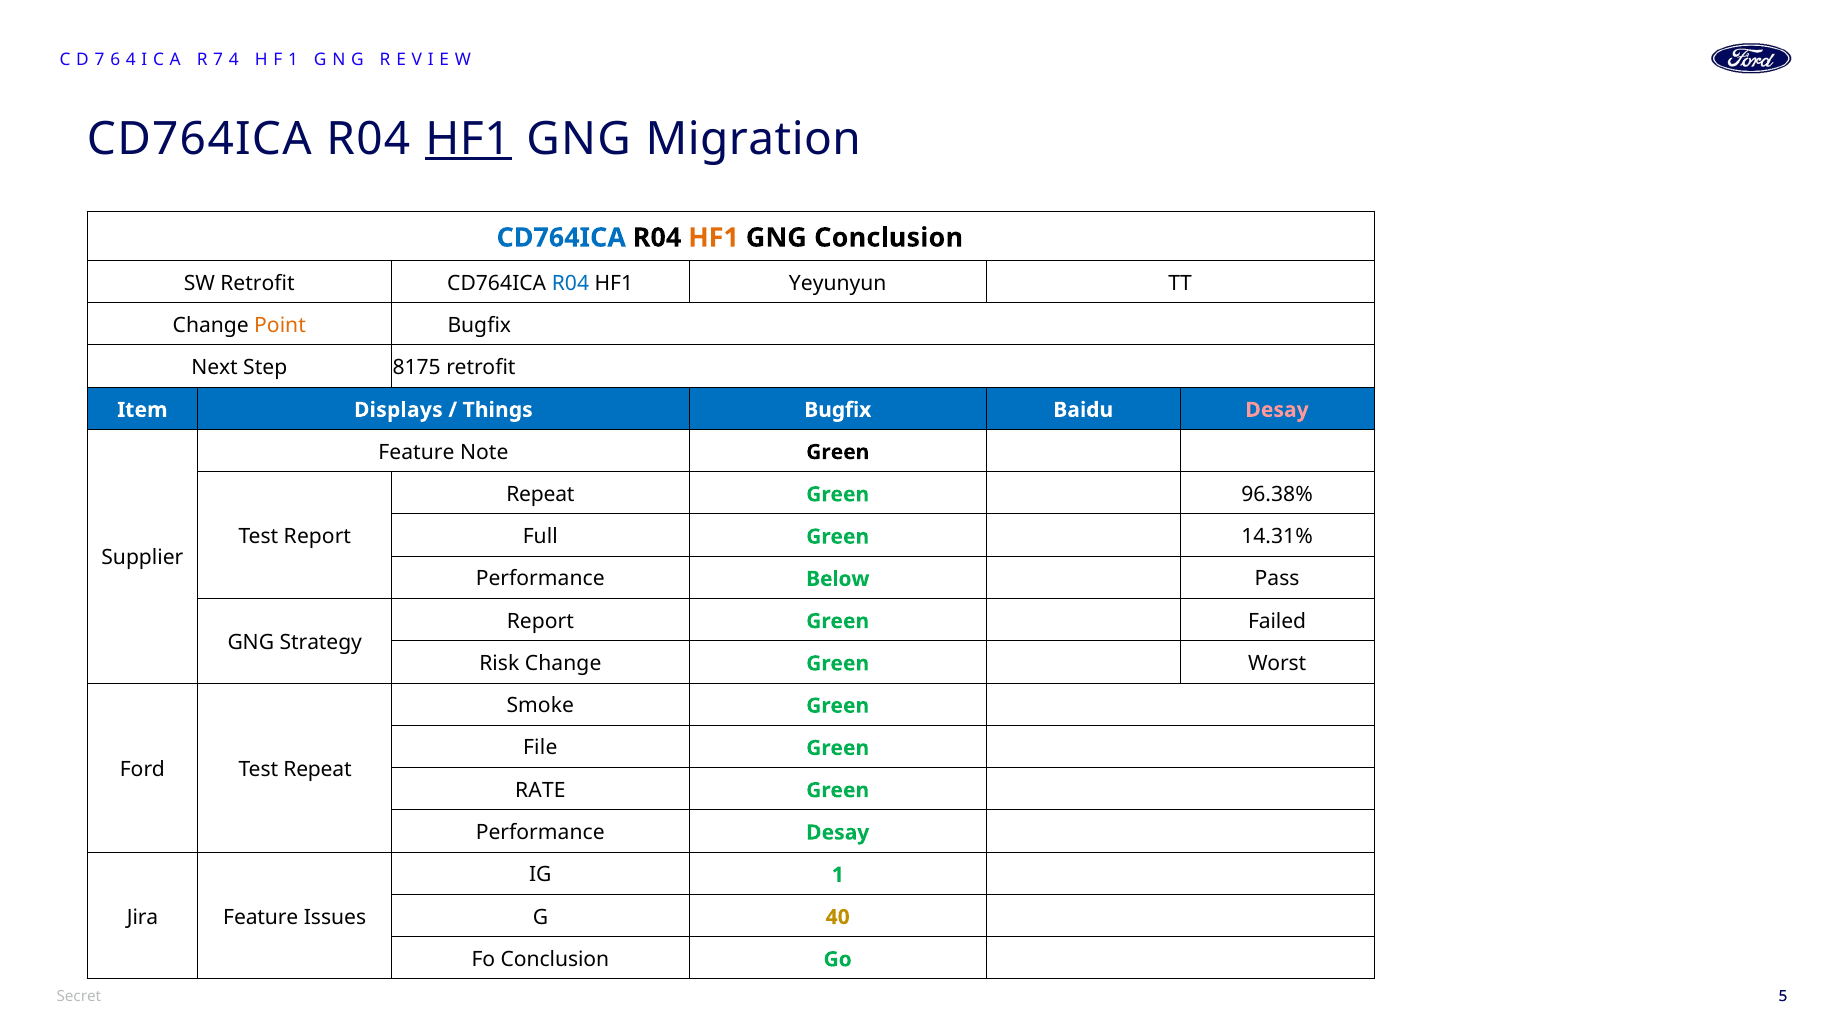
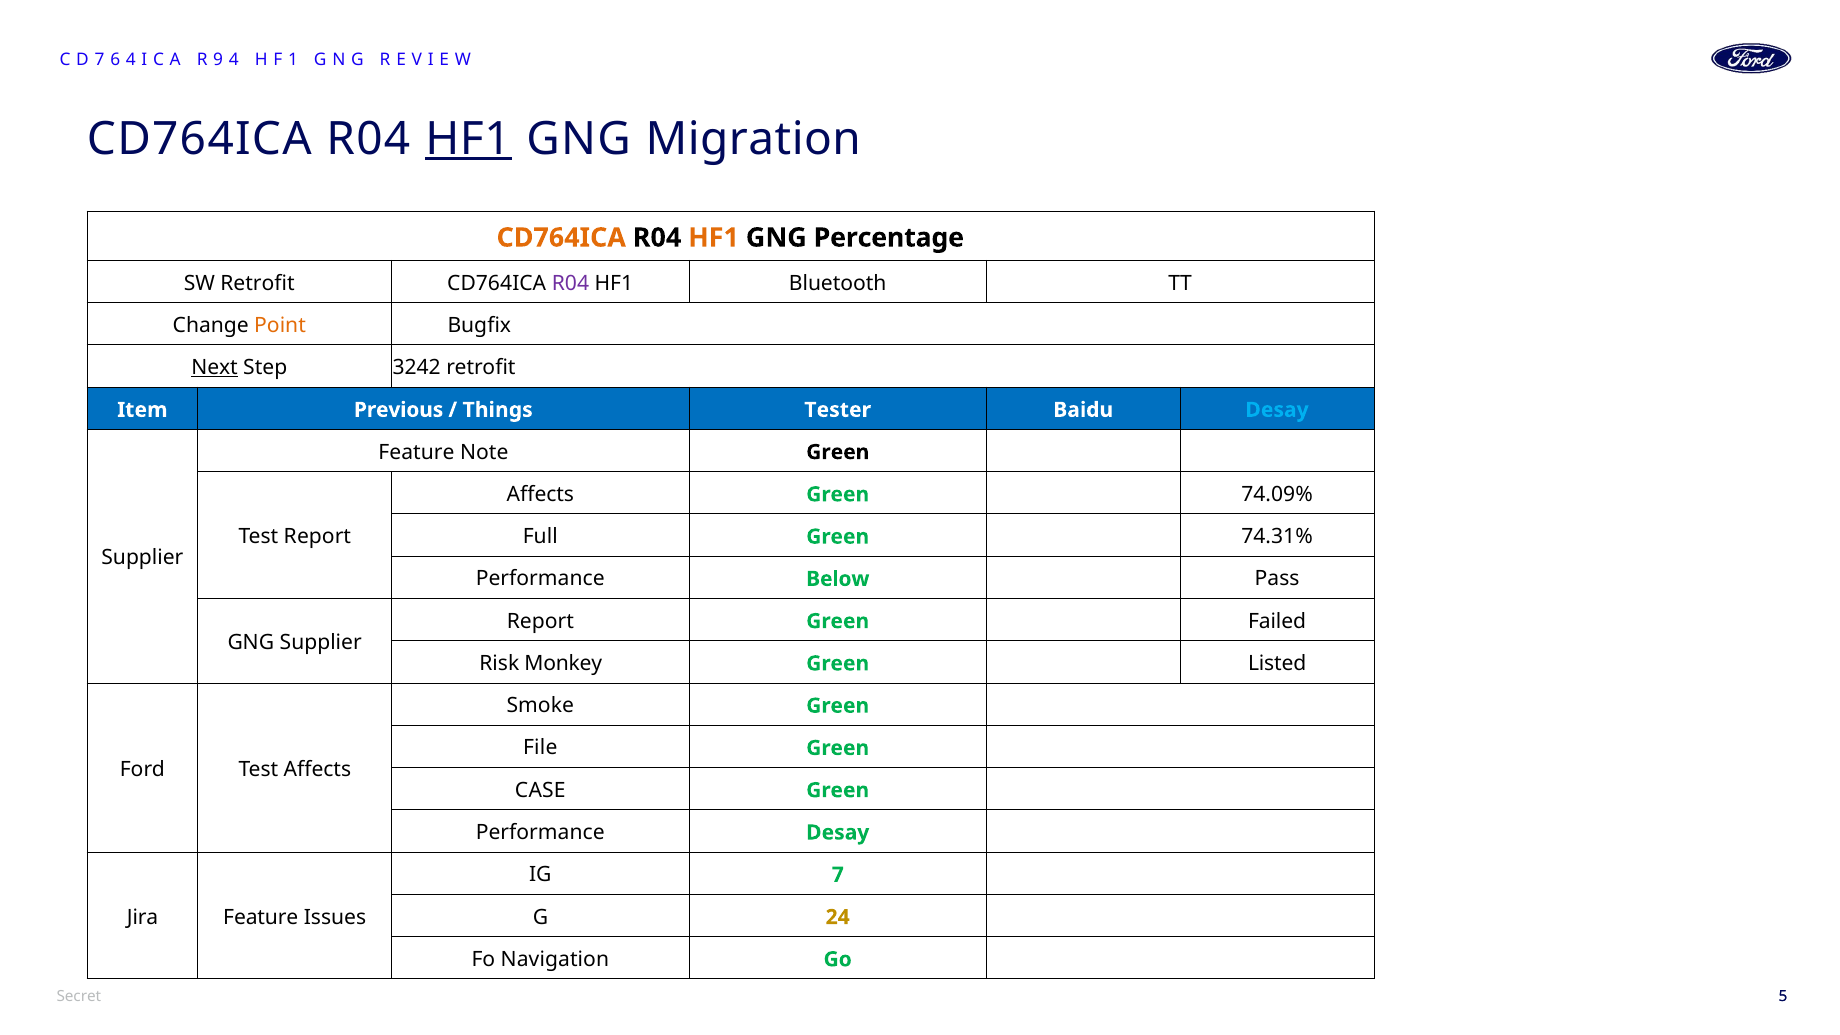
7: 7 -> 9 (218, 59)
CD764ICA colour: blue -> orange (561, 238)
GNG Conclusion: Conclusion -> Percentage (889, 238)
R04 colour: blue -> purple (570, 283)
Yeyunyun: Yeyunyun -> Bluetooth (838, 283)
Next underline: none -> present (215, 368)
8175: 8175 -> 3242 (417, 368)
Displays: Displays -> Previous (399, 410)
Things Bugfix: Bugfix -> Tester (838, 410)
Desay colour: pink -> light blue (1277, 410)
Repeat: Repeat -> Affects (540, 494)
96.38%: 96.38% -> 74.09% (1277, 494)
14.31%: 14.31% -> 74.31% (1277, 537)
GNG Strategy: Strategy -> Supplier (321, 642)
Risk Change: Change -> Monkey (563, 663)
Worst: Worst -> Listed (1277, 663)
Test Repeat: Repeat -> Affects (317, 769)
RATE: RATE -> CASE (540, 790)
IG 1: 1 -> 7 (838, 875)
40: 40 -> 24 (838, 917)
Fo Conclusion: Conclusion -> Navigation (555, 959)
